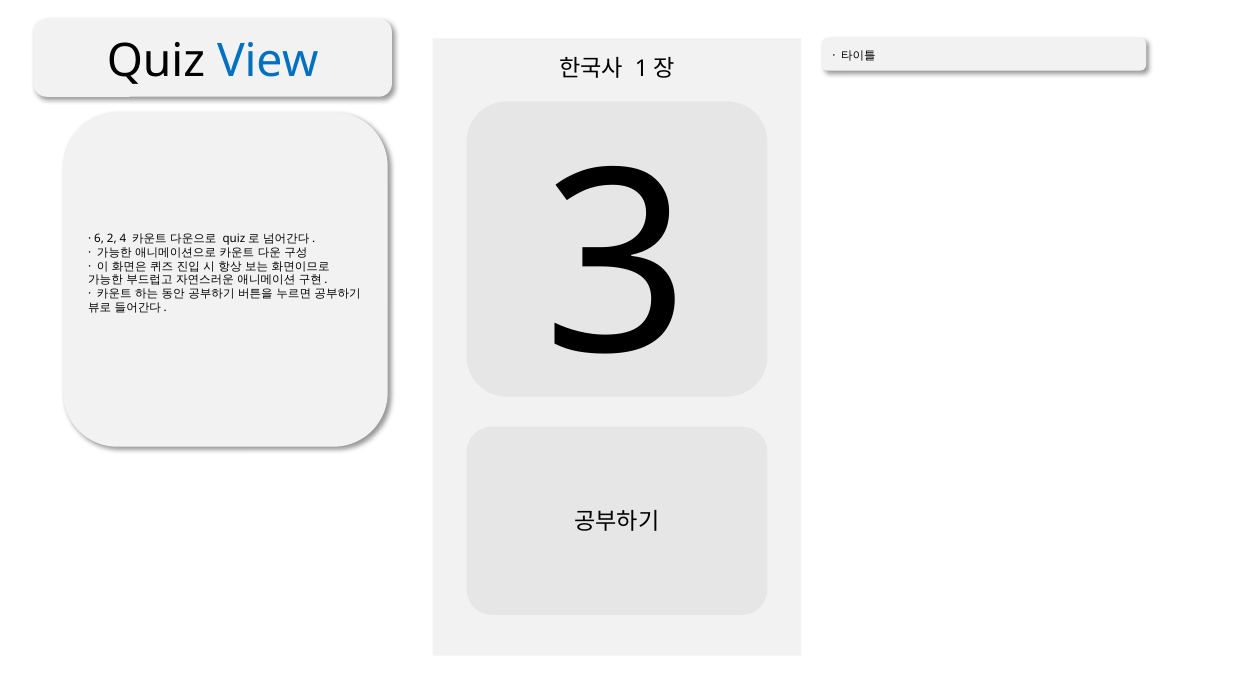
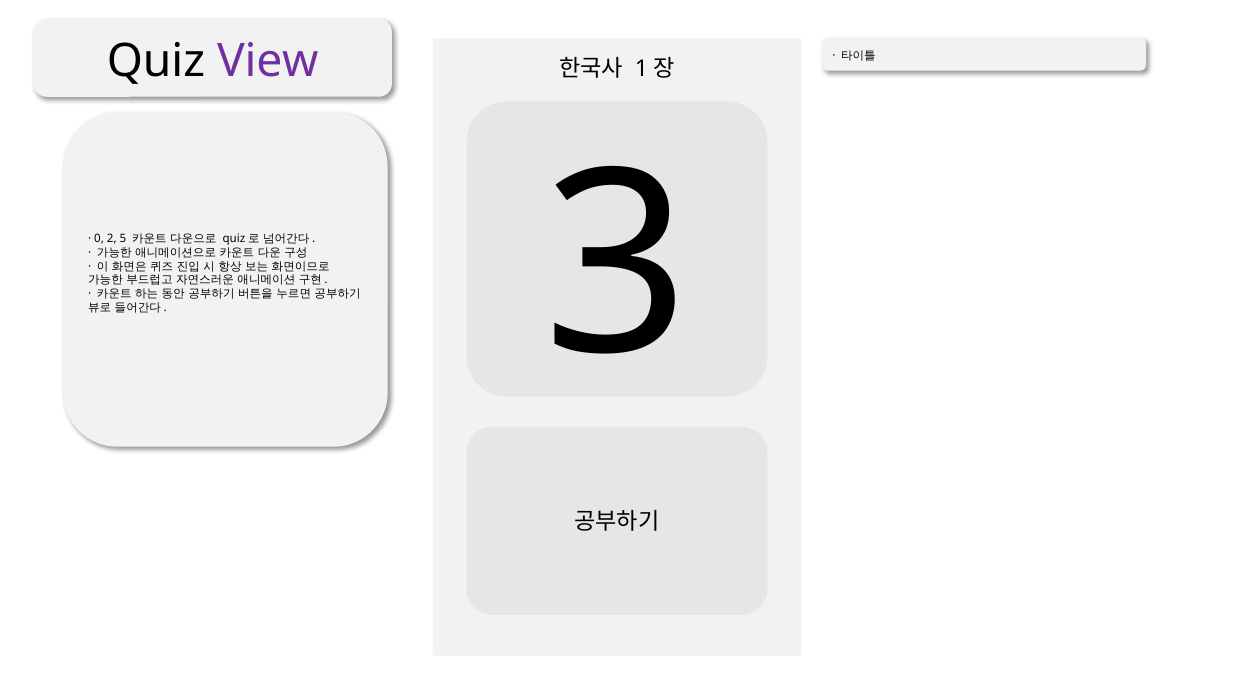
View colour: blue -> purple (268, 61)
6: 6 -> 0 (99, 238)
4: 4 -> 5 (123, 238)
